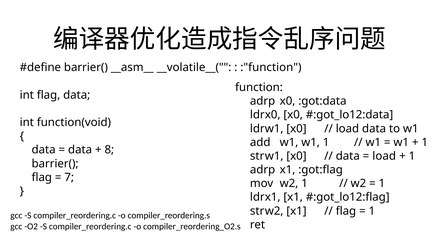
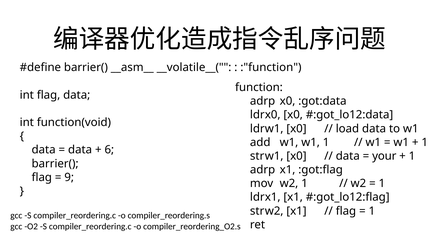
8: 8 -> 6 (109, 150)
load: load -> your (384, 156)
7: 7 -> 9 (69, 177)
